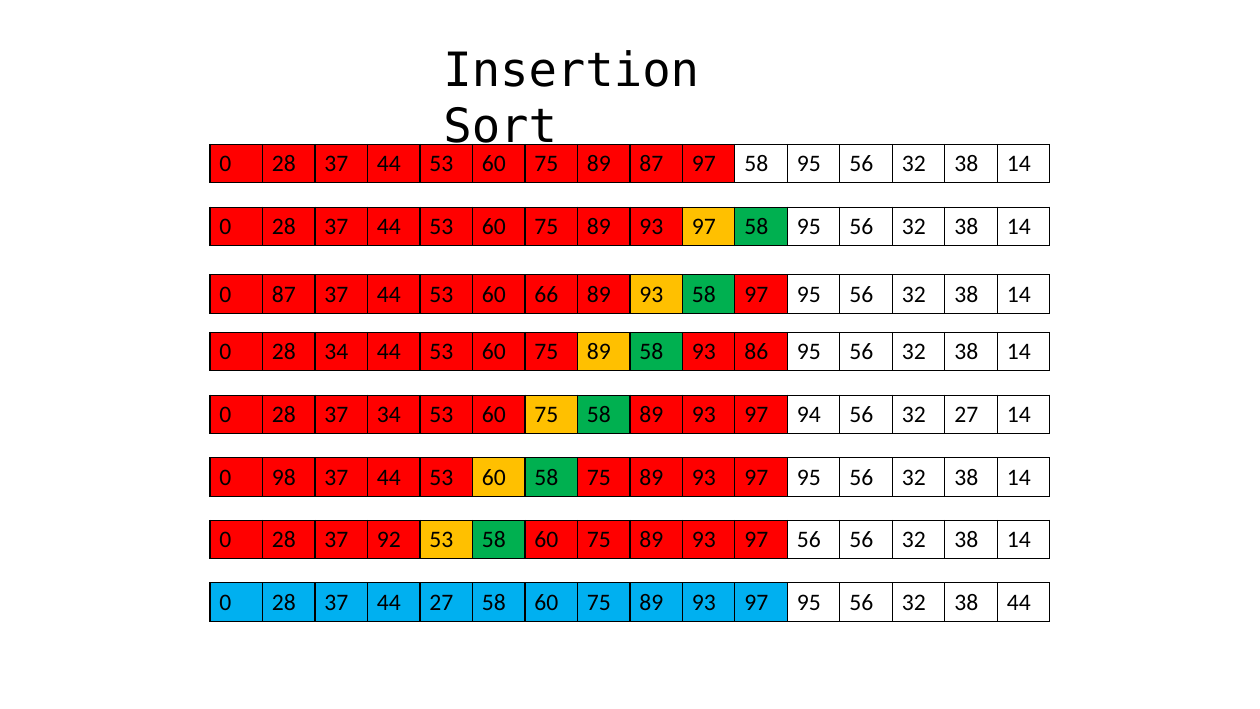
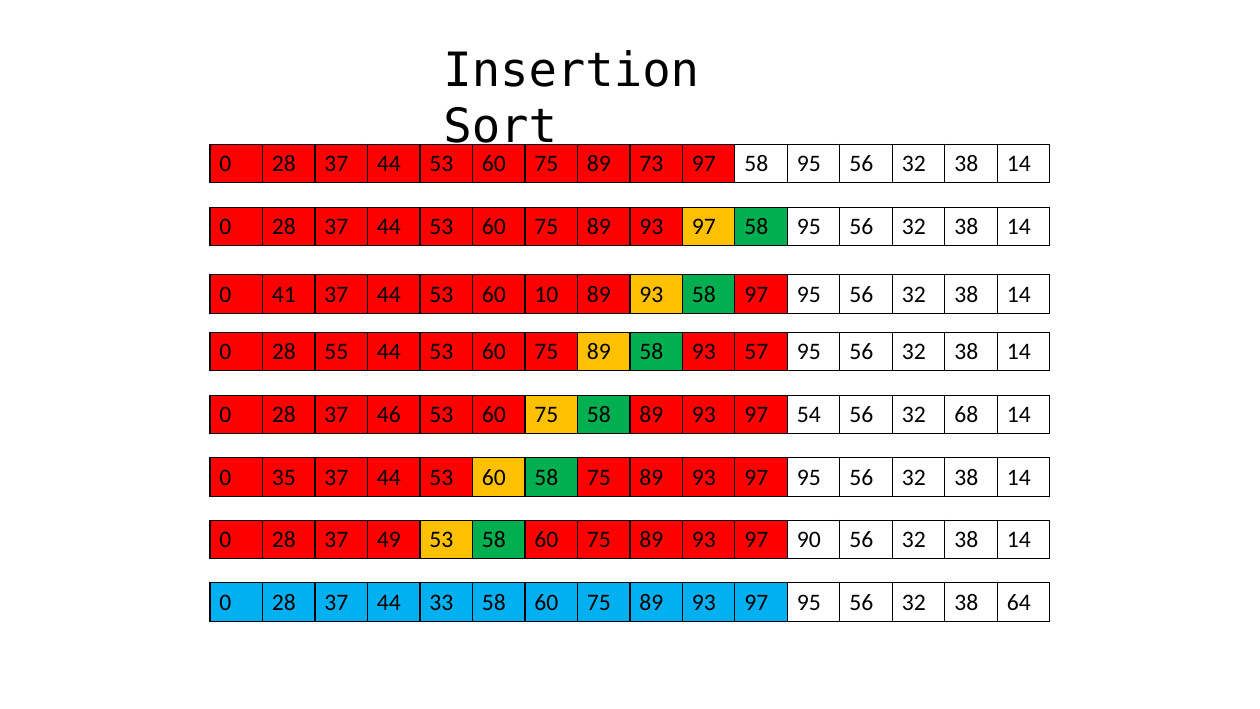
89 87: 87 -> 73 (651, 164)
0 87: 87 -> 41 (284, 294)
66: 66 -> 10 (546, 294)
28 34: 34 -> 55 (336, 352)
86: 86 -> 57 (756, 352)
37 34: 34 -> 46 (389, 414)
94: 94 -> 54 (809, 414)
32 27: 27 -> 68 (966, 414)
98: 98 -> 35 (284, 477)
92: 92 -> 49 (389, 540)
97 56: 56 -> 90 (809, 540)
44 27: 27 -> 33 (441, 602)
38 44: 44 -> 64 (1019, 602)
